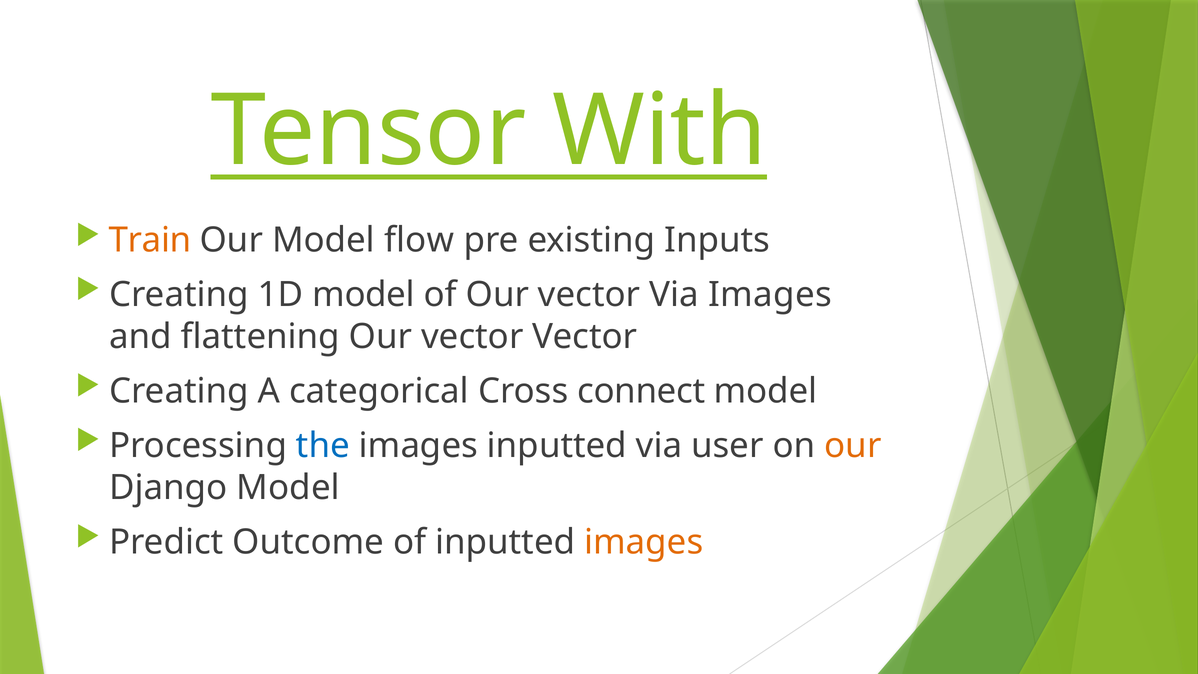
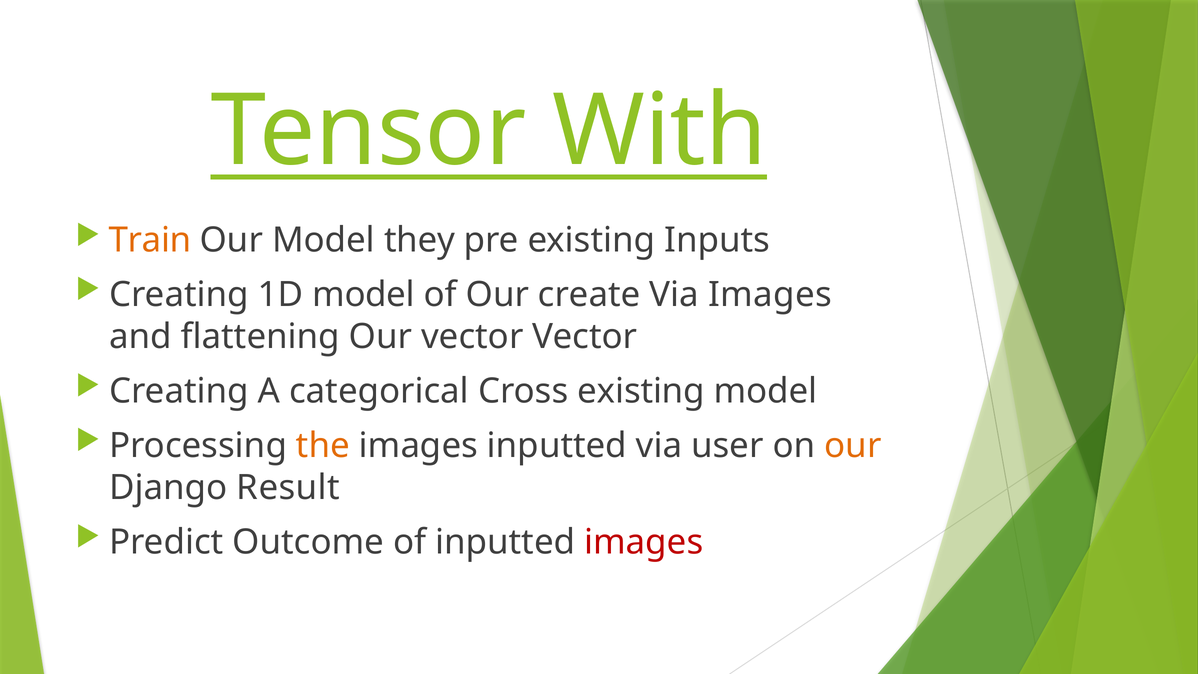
flow: flow -> they (419, 240)
of Our vector: vector -> create (589, 295)
Cross connect: connect -> existing (641, 391)
the colour: blue -> orange (323, 445)
Django Model: Model -> Result (288, 487)
images colour: orange -> red (644, 542)
